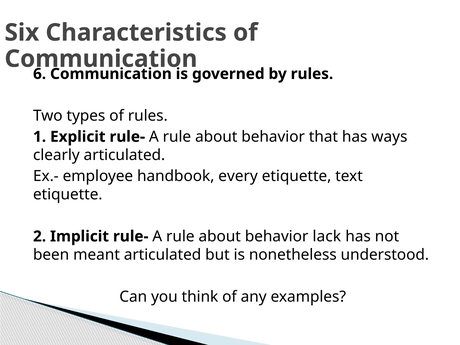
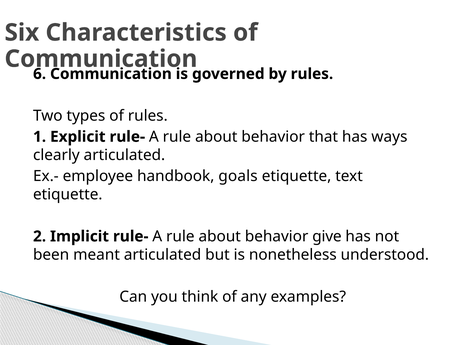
every: every -> goals (238, 176)
lack: lack -> give (327, 236)
